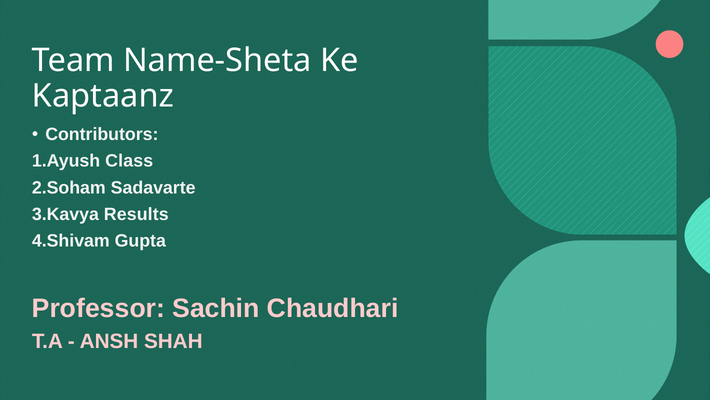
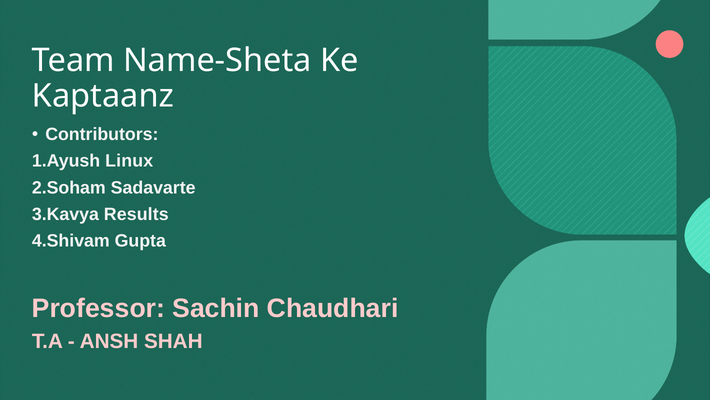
Class: Class -> Linux (129, 161)
